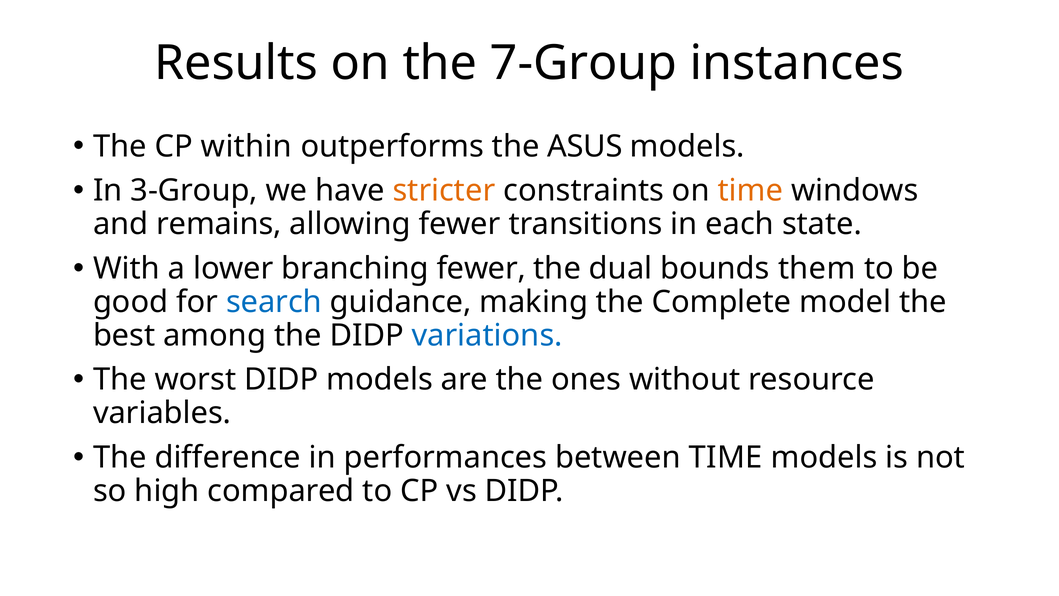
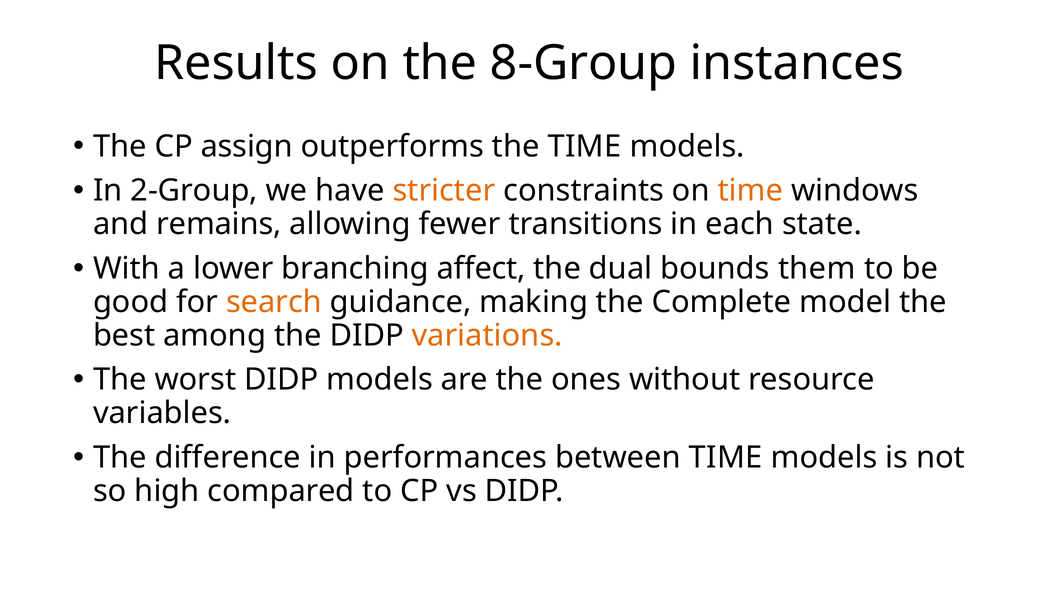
7-Group: 7-Group -> 8-Group (584, 63)
within: within -> assign (247, 146)
the ASUS: ASUS -> TIME (585, 146)
3-Group: 3-Group -> 2-Group (194, 191)
branching fewer: fewer -> affect (481, 268)
search colour: blue -> orange (274, 302)
variations colour: blue -> orange (487, 335)
